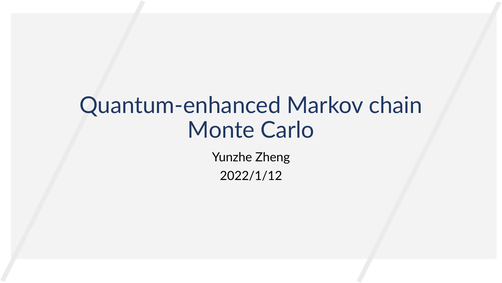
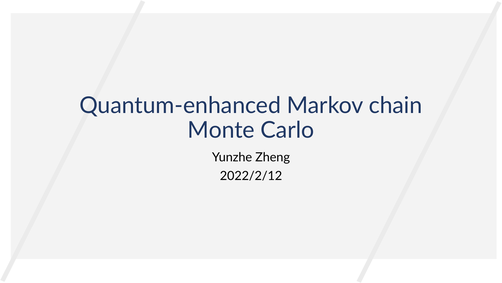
2022/1/12: 2022/1/12 -> 2022/2/12 (251, 176)
